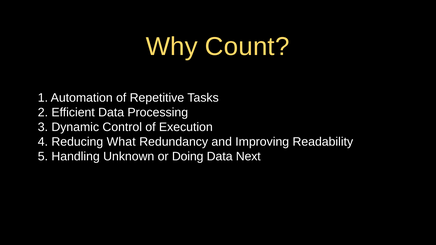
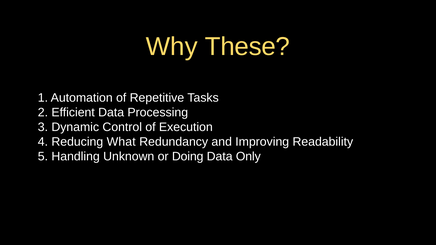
Count: Count -> These (247, 47)
Next: Next -> Only (248, 157)
